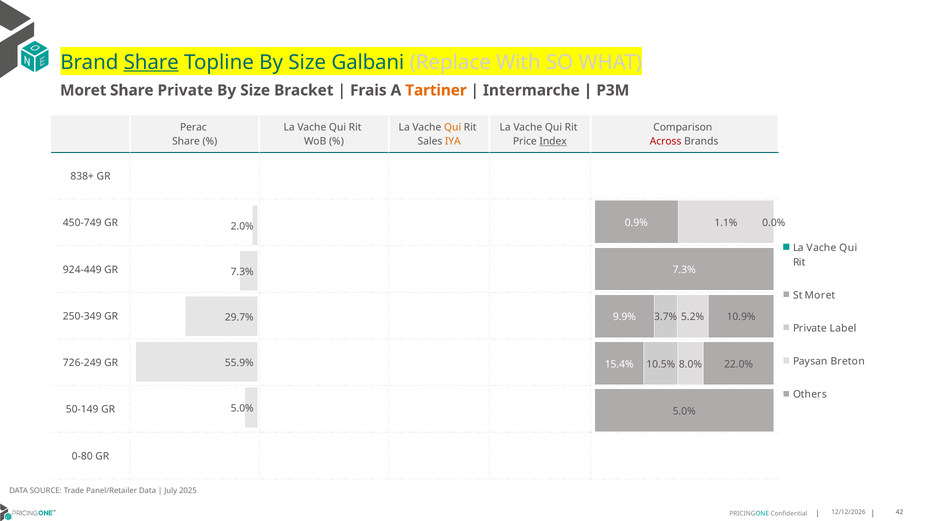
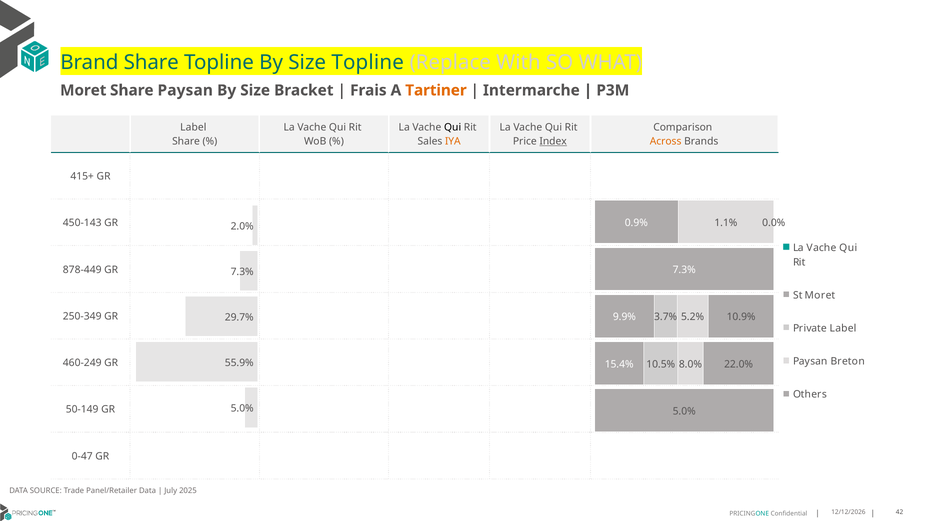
Share underline: present -> none (151, 62)
Size Galbani: Galbani -> Topline (368, 62)
Share Private: Private -> Paysan (185, 90)
Perac: Perac -> Label (193, 127)
Qui colour: orange -> black (453, 127)
Across colour: red -> orange (666, 141)
838+: 838+ -> 415+ (82, 176)
450-749: 450-749 -> 450-143 (82, 223)
924-449: 924-449 -> 878-449 (82, 270)
726-249: 726-249 -> 460-249 (82, 363)
0-80: 0-80 -> 0-47 (82, 456)
